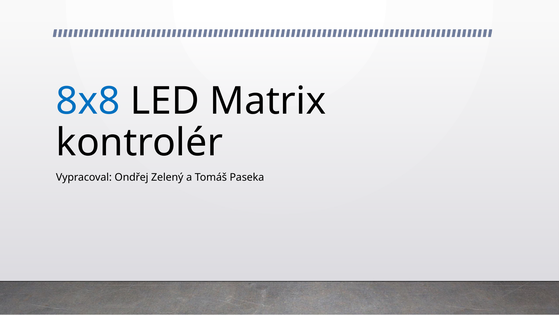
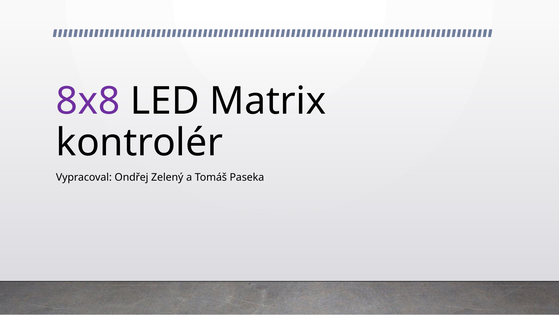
8x8 colour: blue -> purple (88, 101)
